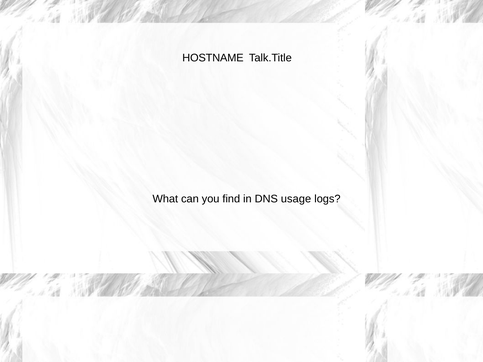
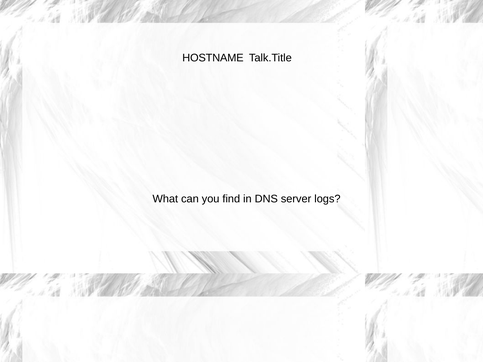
usage: usage -> server (296, 199)
